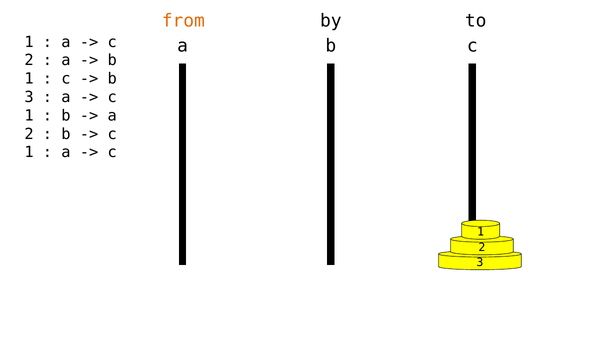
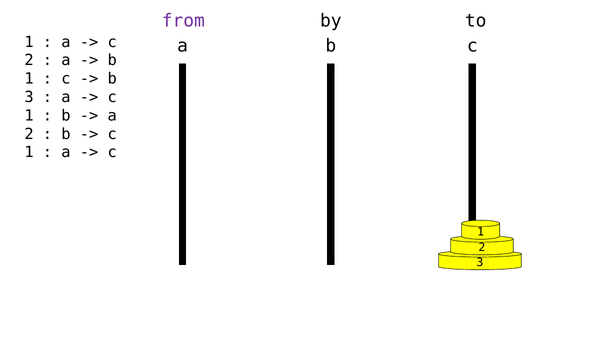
from colour: orange -> purple (183, 21)
